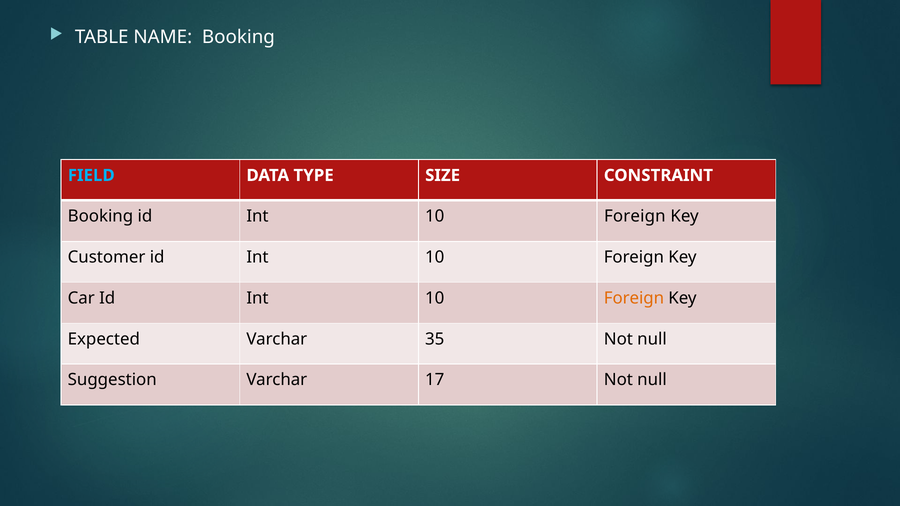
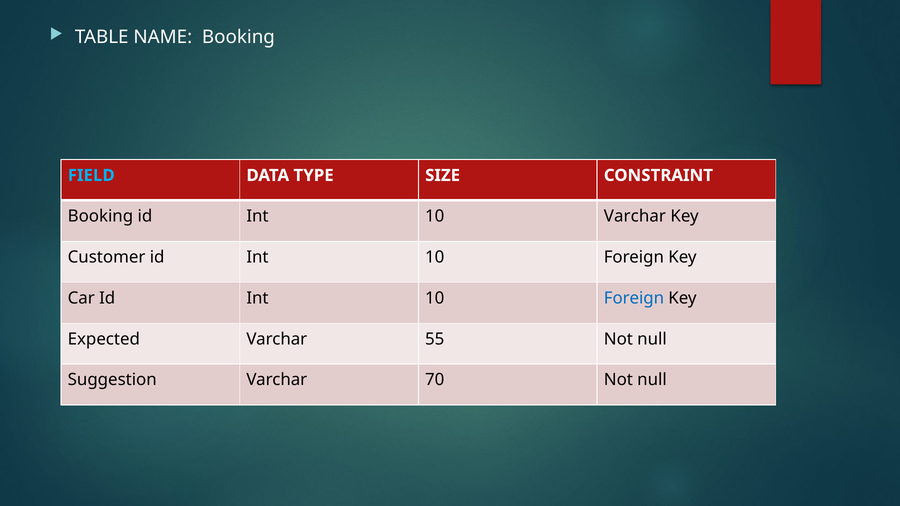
Foreign: Foreign -> Varchar (635, 216)
Foreign colour: orange -> blue (634, 298)
35: 35 -> 55 (435, 339)
17: 17 -> 70 (435, 380)
